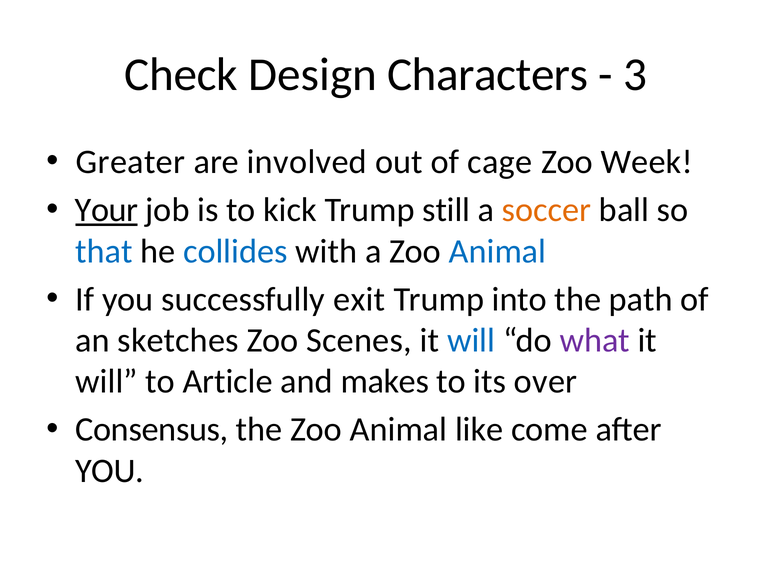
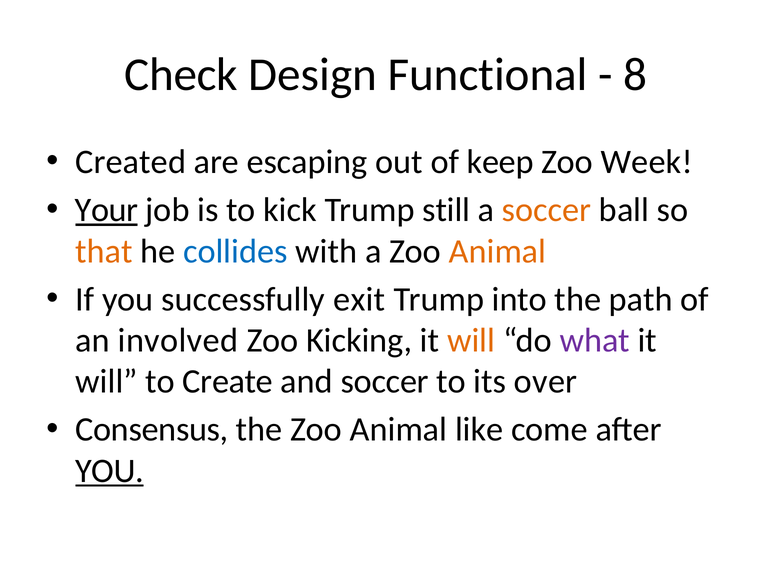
Characters: Characters -> Functional (488, 75)
3: 3 -> 8 (635, 75)
Greater: Greater -> Created (131, 162)
involved: involved -> escaping (307, 162)
cage: cage -> keep (500, 162)
that colour: blue -> orange (104, 251)
Animal colour: blue -> orange (498, 251)
sketches: sketches -> involved (178, 340)
Scenes: Scenes -> Kicking (359, 340)
will colour: blue -> orange (471, 340)
Article: Article -> Create (228, 382)
and makes: makes -> soccer (385, 382)
YOU underline: none -> present (110, 471)
